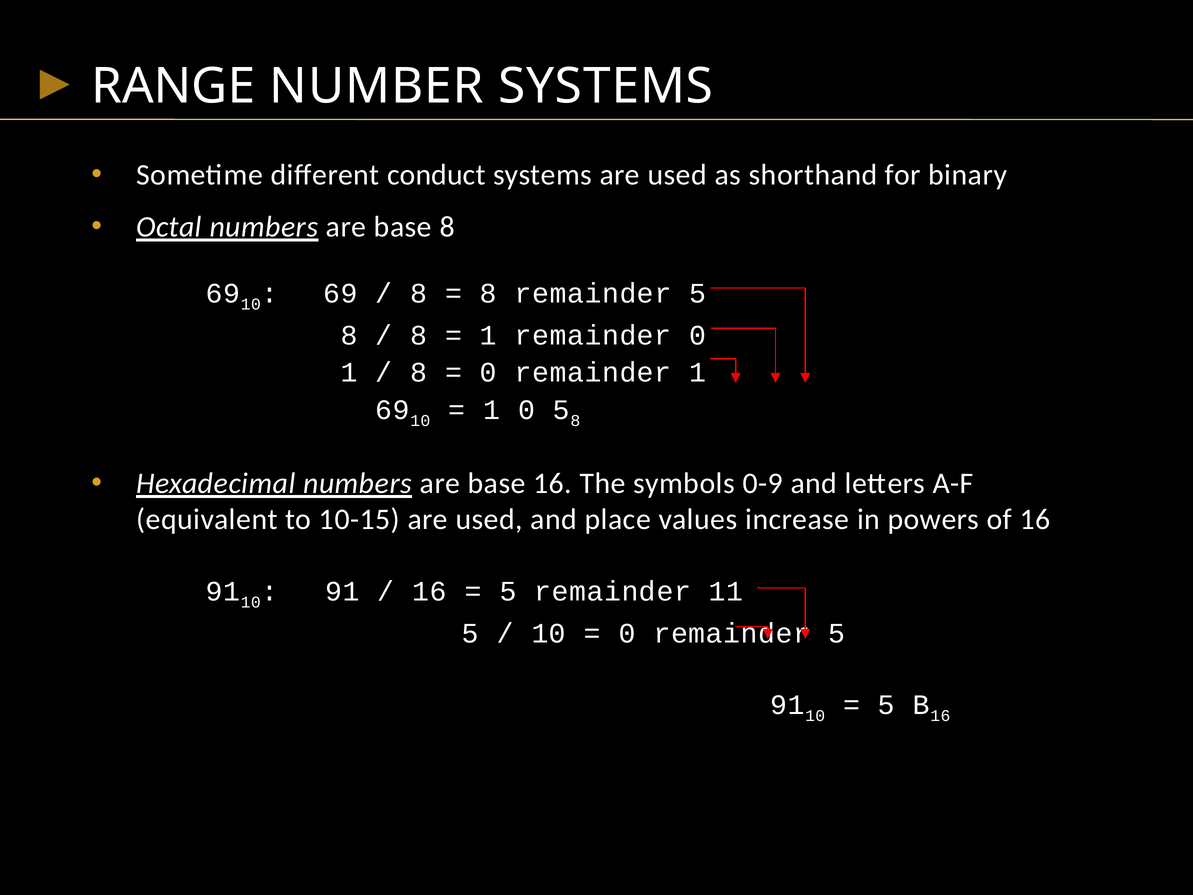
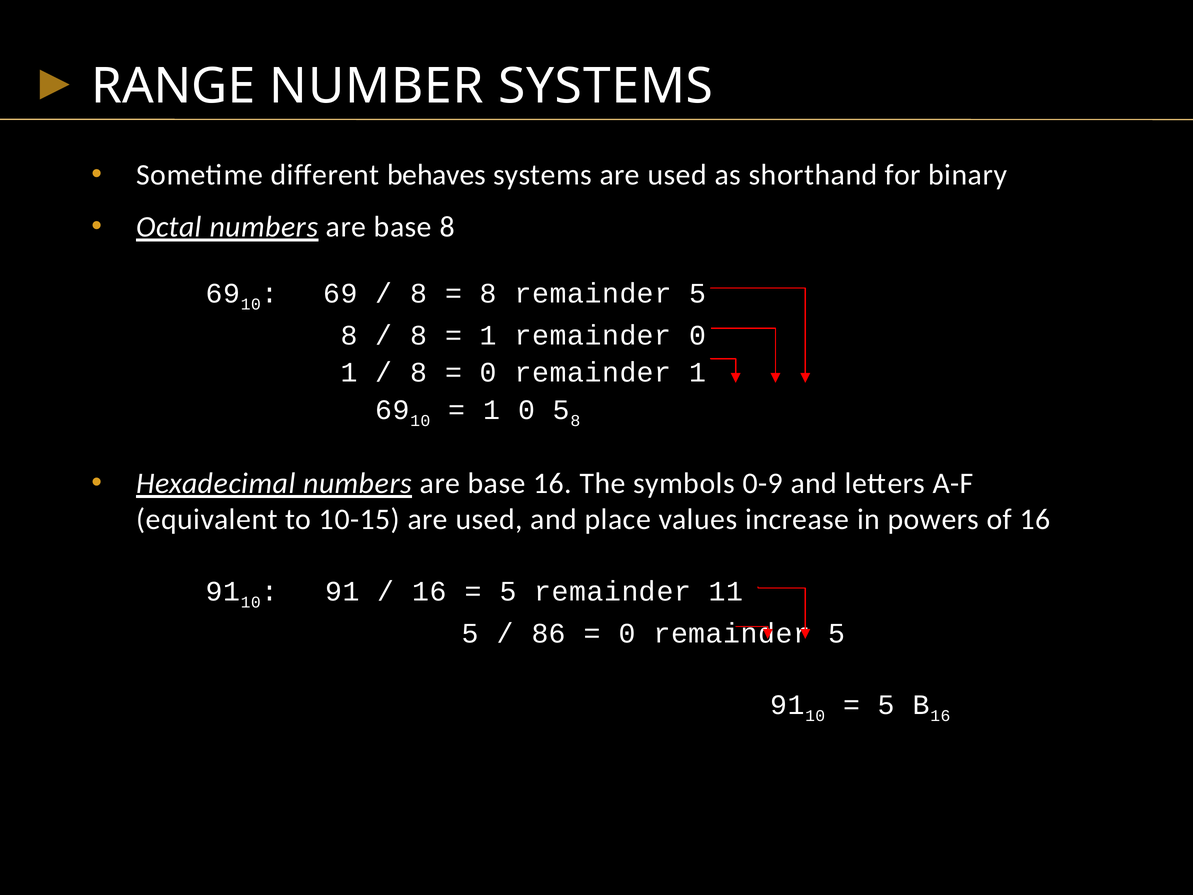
conduct: conduct -> behaves (436, 175)
10: 10 -> 86 (549, 633)
